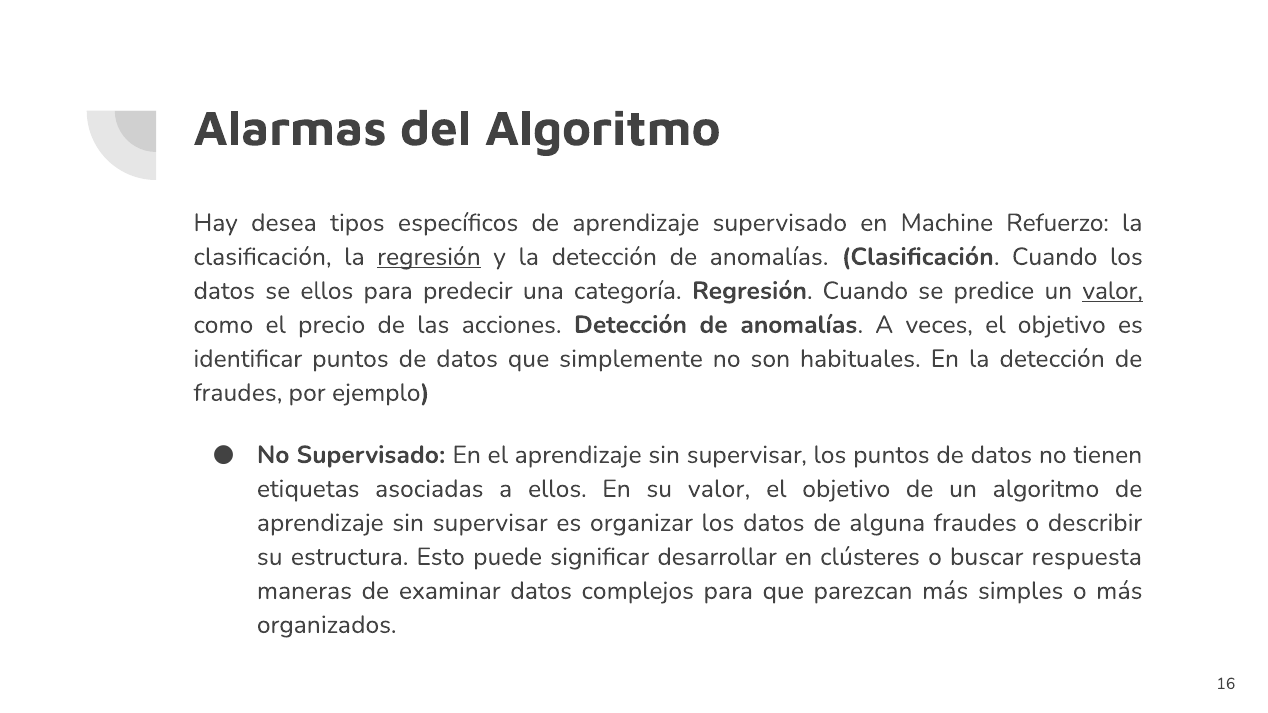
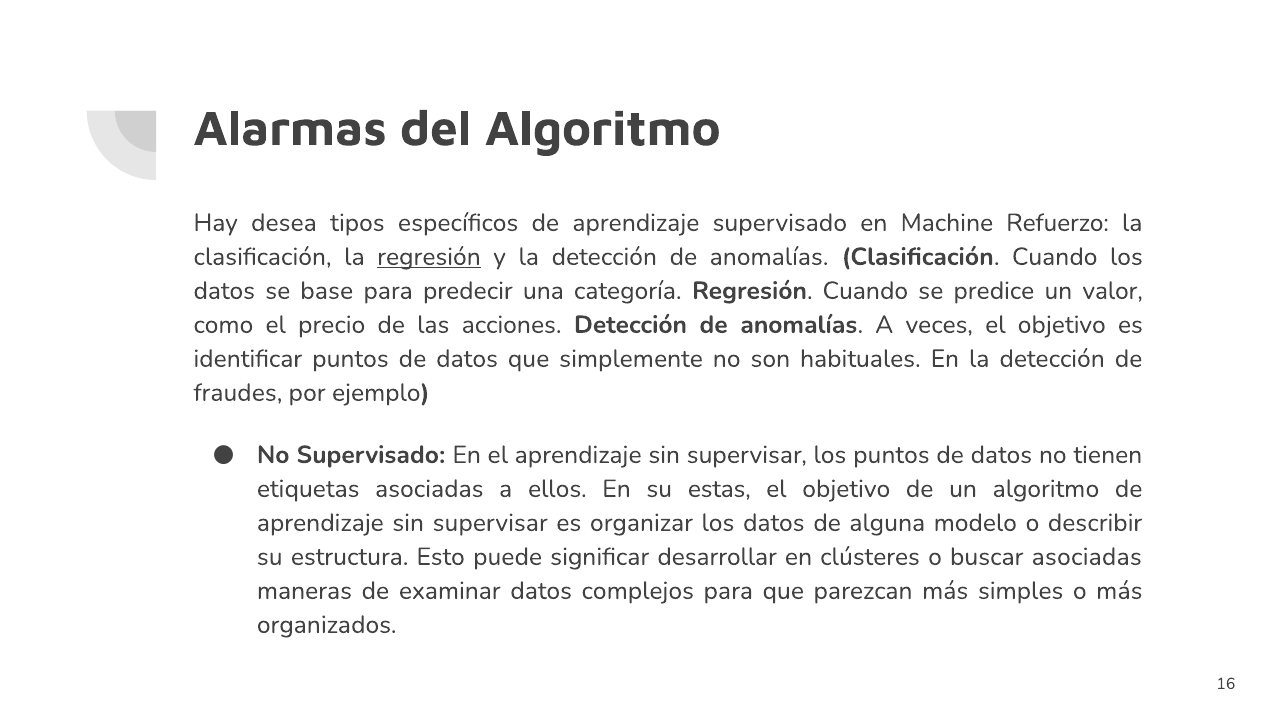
se ellos: ellos -> base (327, 291)
valor underline: present -> none (1113, 291)
su valor: valor -> estas (719, 489)
alguna fraudes: fraudes -> modelo (975, 523)
buscar respuesta: respuesta -> asociadas (1087, 557)
